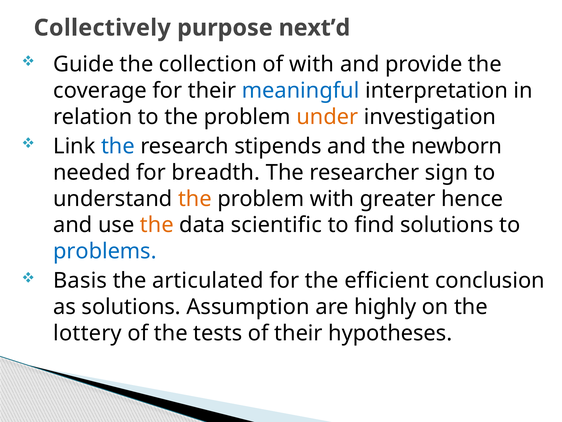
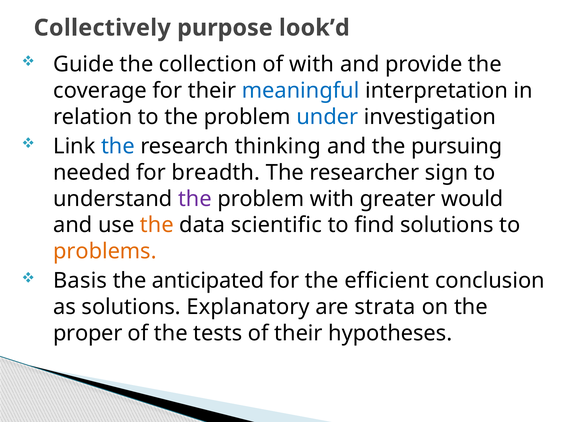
next’d: next’d -> look’d (314, 28)
under colour: orange -> blue (327, 117)
stipends: stipends -> thinking (278, 146)
newborn: newborn -> pursuing (457, 146)
the colour: orange -> purple (195, 199)
hence: hence -> would (472, 199)
problems colour: blue -> orange (105, 251)
articulated: articulated -> anticipated (208, 280)
Assumption: Assumption -> Explanatory (248, 307)
highly: highly -> strata (385, 307)
lottery: lottery -> proper (88, 333)
